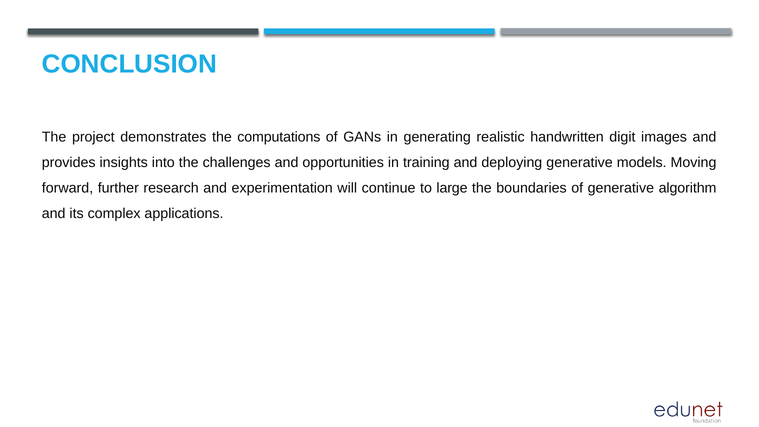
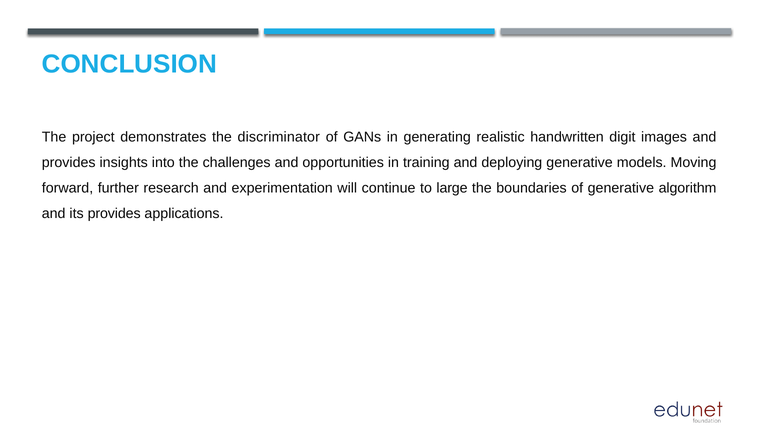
computations: computations -> discriminator (279, 137)
its complex: complex -> provides (114, 214)
